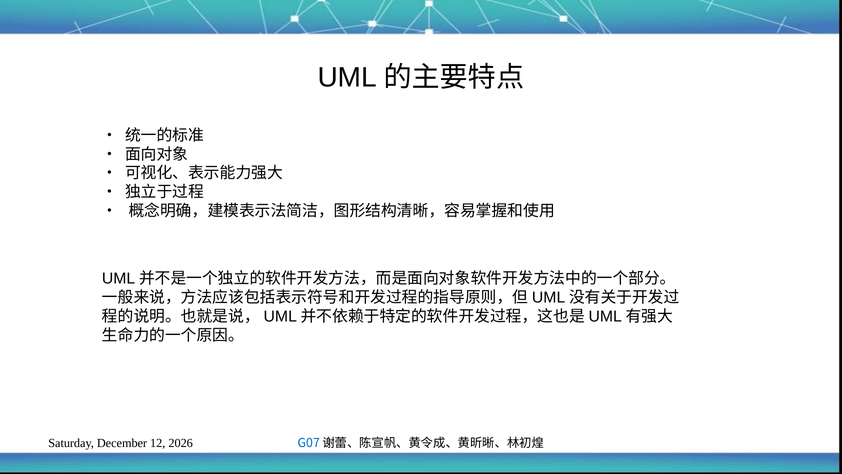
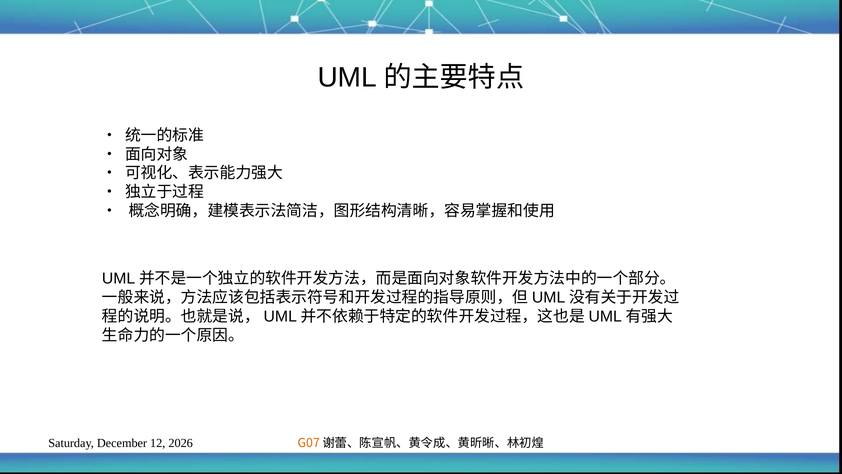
G07 colour: blue -> orange (309, 443)
